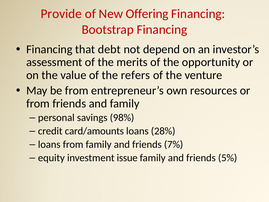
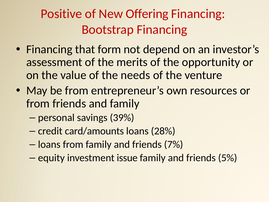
Provide: Provide -> Positive (61, 14)
debt: debt -> form (109, 49)
refers: refers -> needs (135, 75)
98%: 98% -> 39% (122, 118)
